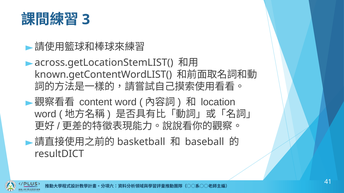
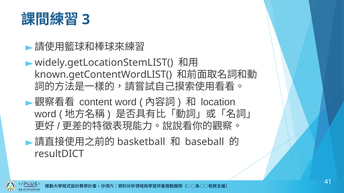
across.getLocationStemLIST(: across.getLocationStemLIST( -> widely.getLocationStemLIST( (104, 63)
